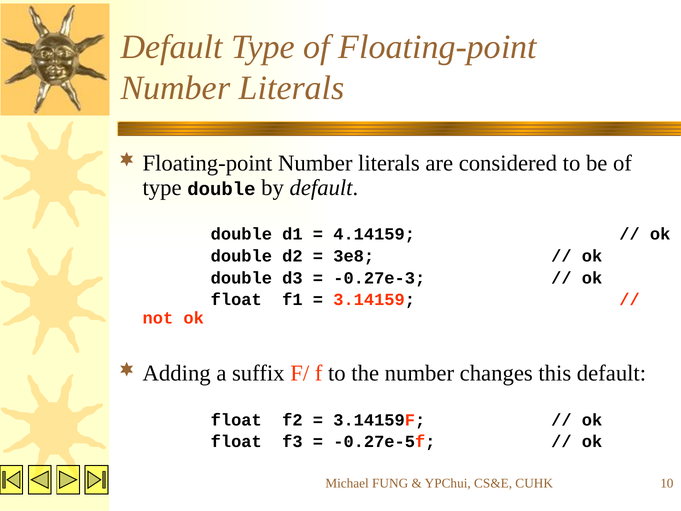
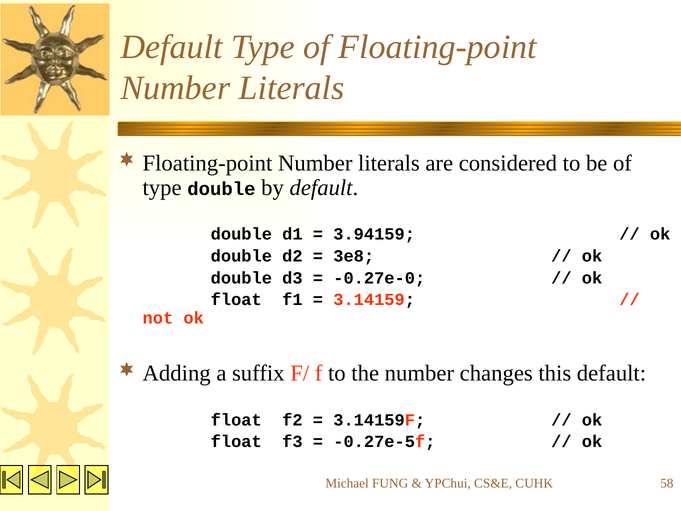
4.14159: 4.14159 -> 3.94159 (374, 234)
-0.27e-3: -0.27e-3 -> -0.27e-0 (379, 278)
10: 10 -> 58 (667, 483)
